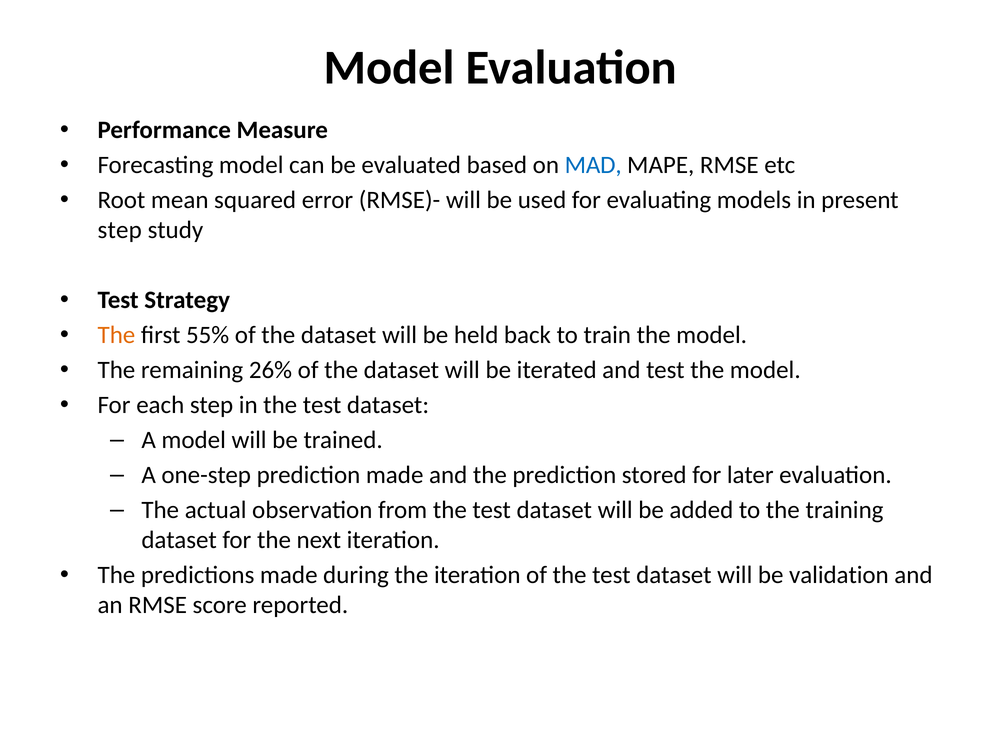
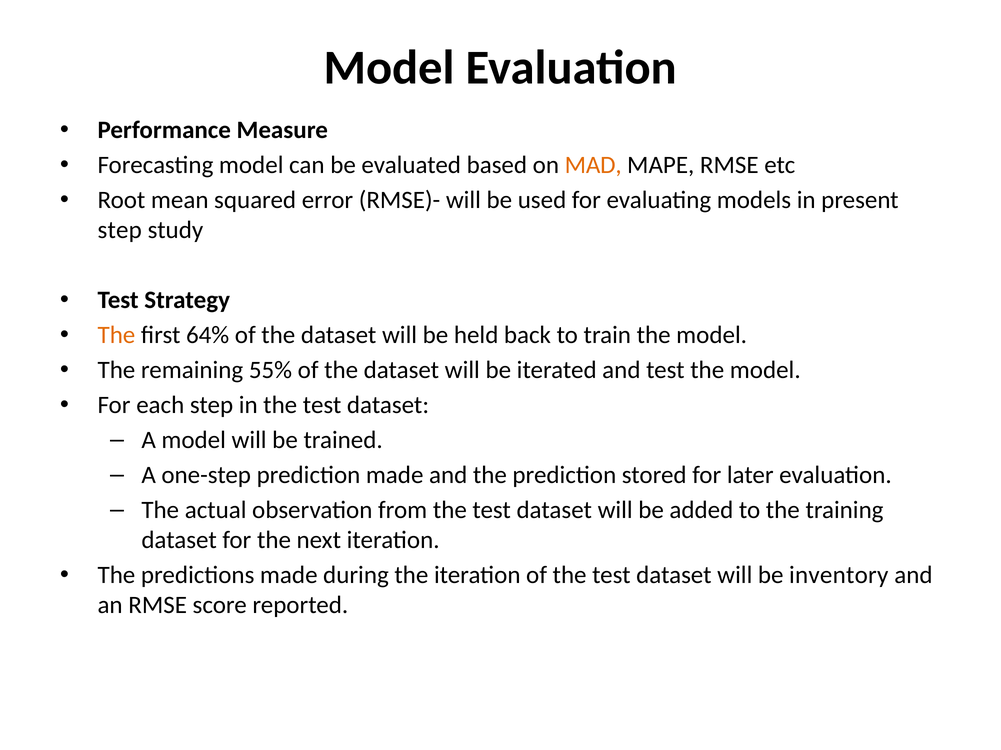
MAD colour: blue -> orange (593, 165)
55%: 55% -> 64% (208, 335)
26%: 26% -> 55% (271, 370)
validation: validation -> inventory (839, 576)
